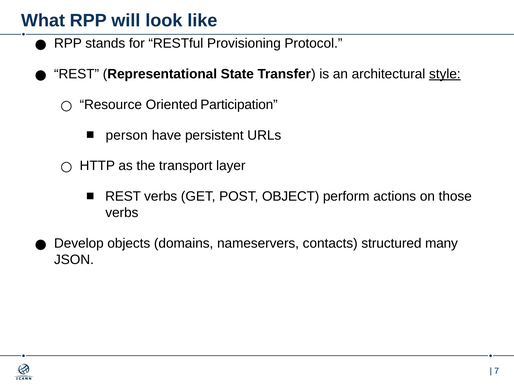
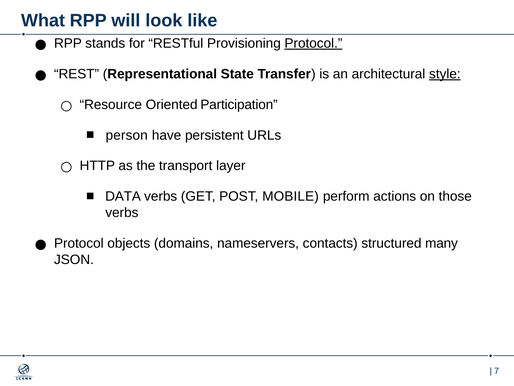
Protocol underline: none -> present (313, 43)
REST: REST -> DATA (123, 196)
OBJECT: OBJECT -> MOBILE (291, 196)
Develop: Develop -> Protocol (79, 243)
